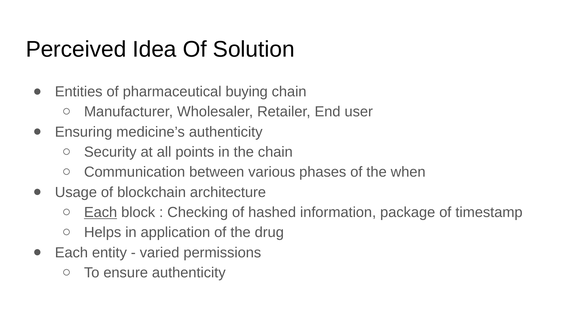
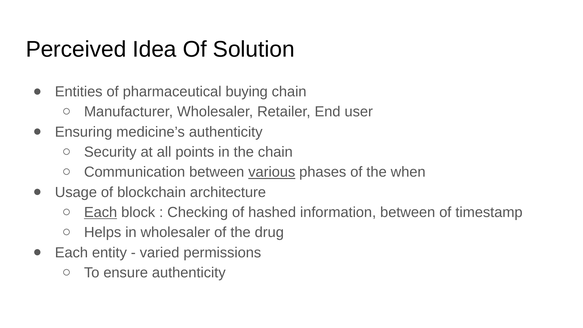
various underline: none -> present (272, 172)
information package: package -> between (408, 212)
in application: application -> wholesaler (175, 232)
